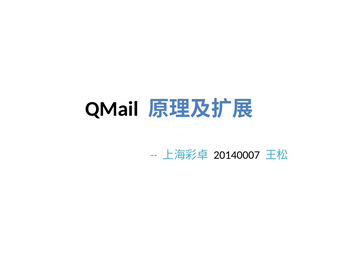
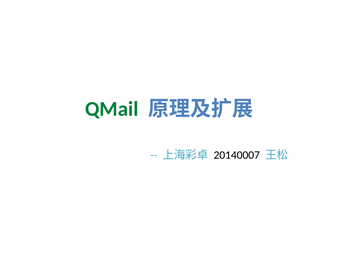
QMail colour: black -> green (112, 109)
